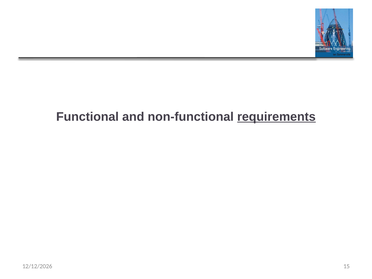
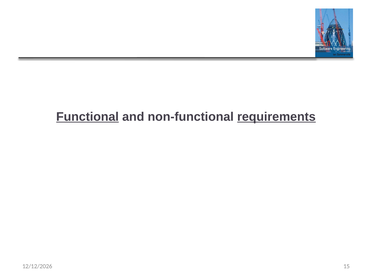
Functional underline: none -> present (87, 117)
